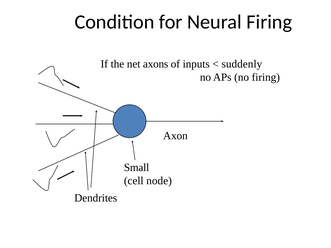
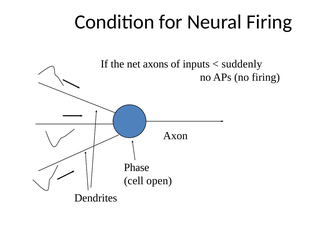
Small: Small -> Phase (137, 168)
node: node -> open (159, 181)
